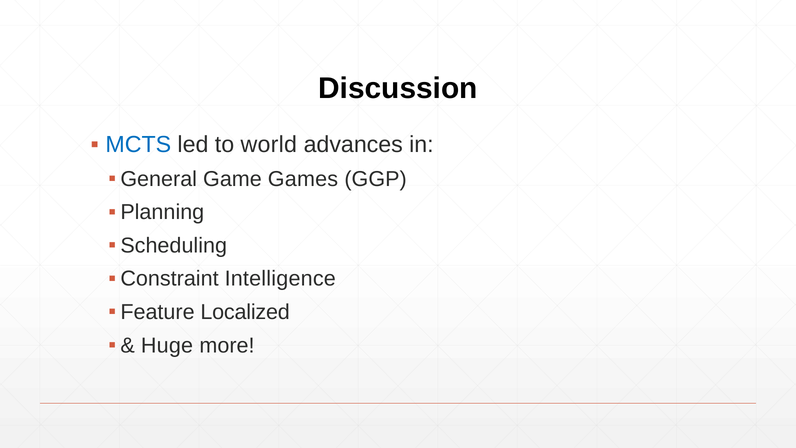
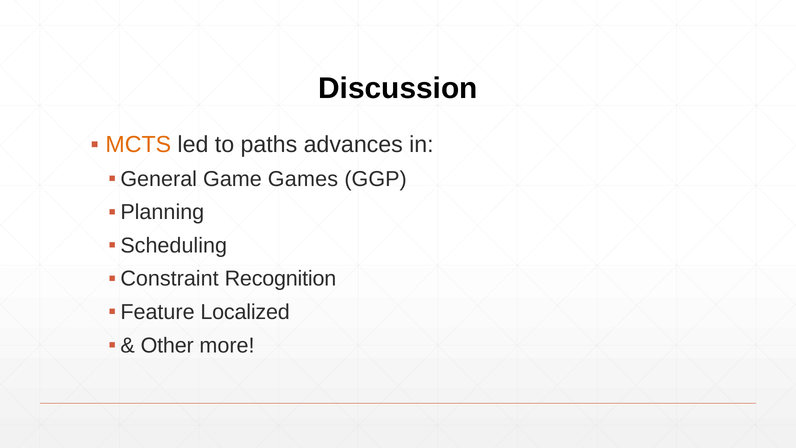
MCTS colour: blue -> orange (138, 145)
world: world -> paths (269, 145)
Intelligence: Intelligence -> Recognition (280, 279)
Huge: Huge -> Other (167, 345)
